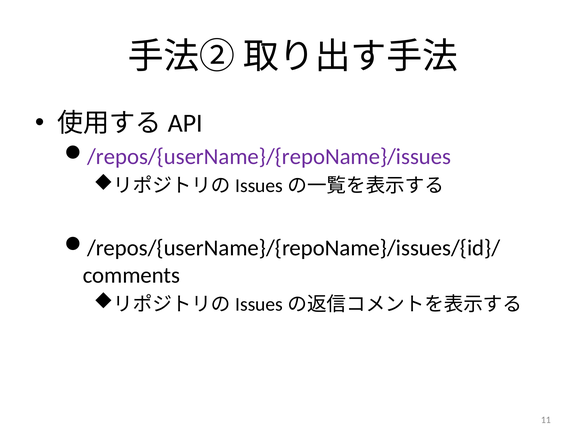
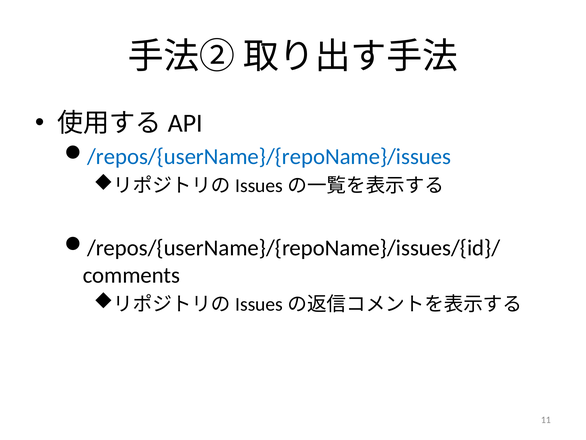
/repos/{userName}/{repoName}/issues colour: purple -> blue (269, 157)
